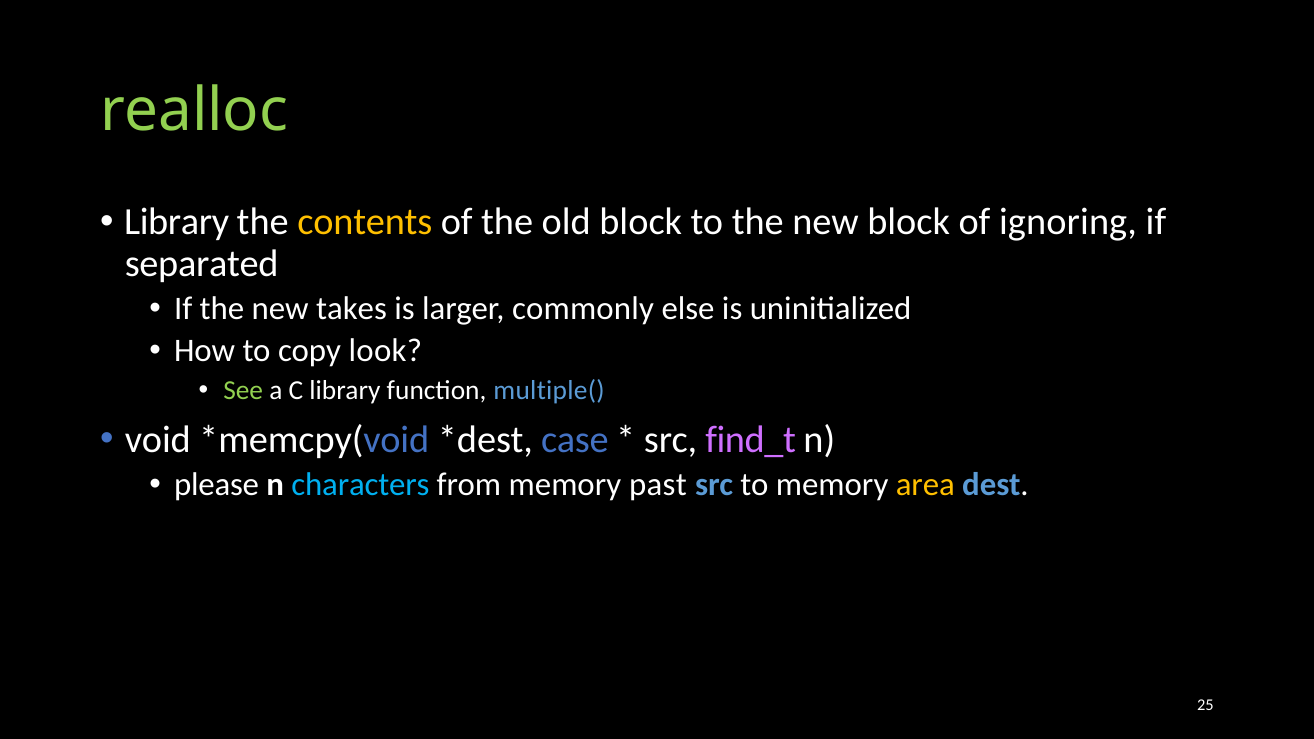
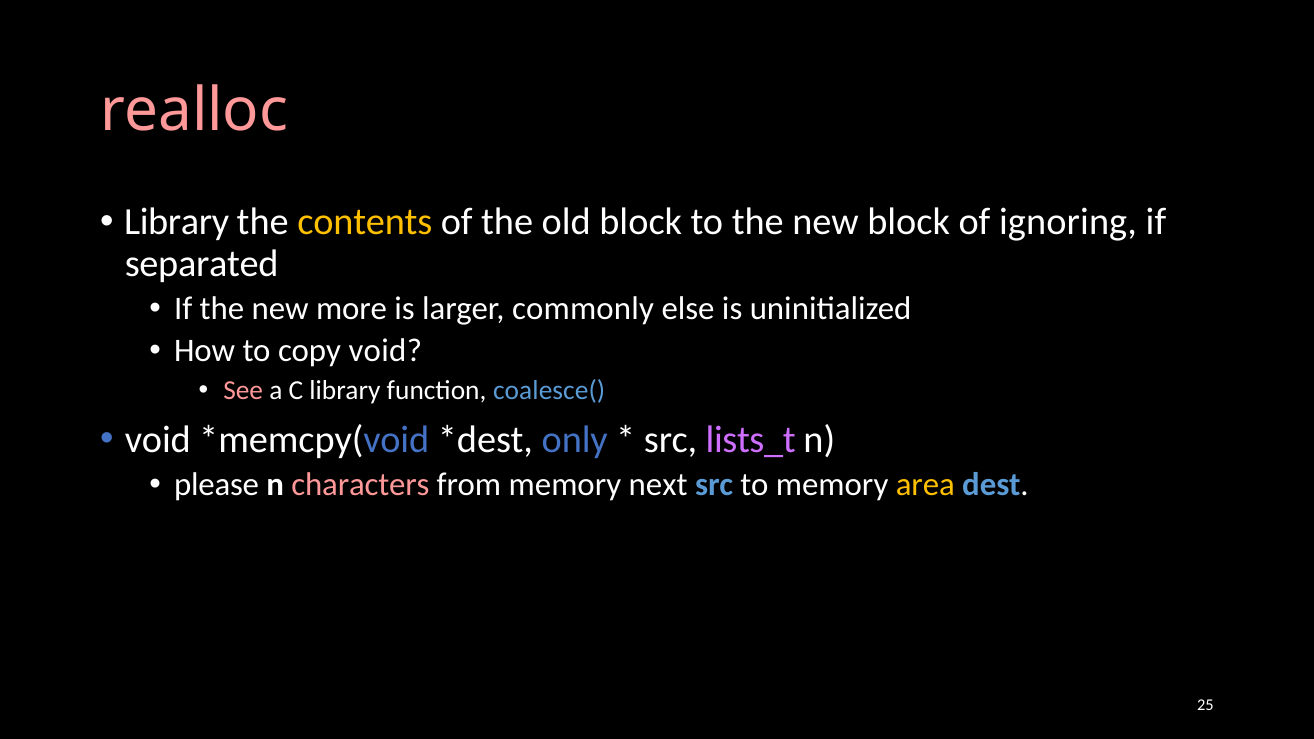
realloc colour: light green -> pink (194, 110)
takes: takes -> more (352, 309)
copy look: look -> void (385, 351)
See colour: light green -> pink (243, 391)
multiple(: multiple( -> coalesce( (549, 391)
case: case -> only (575, 440)
find_t: find_t -> lists_t (751, 440)
characters colour: light blue -> pink (360, 485)
past: past -> next (658, 485)
